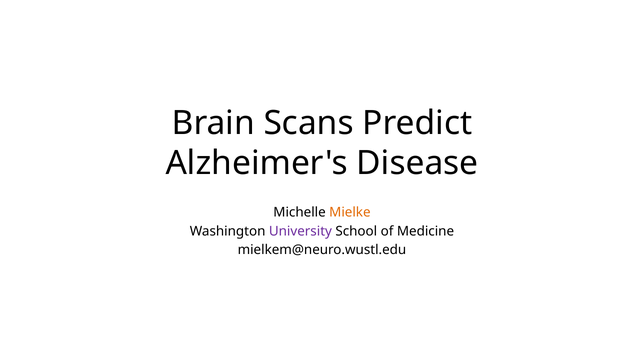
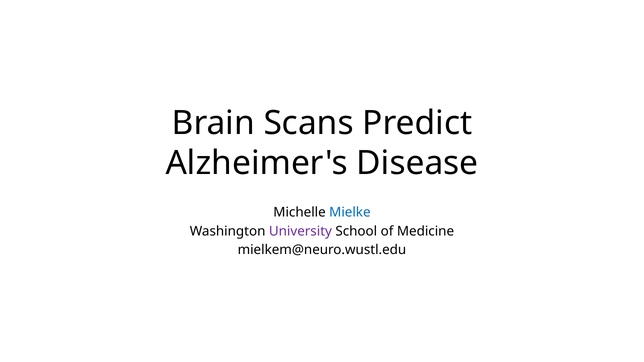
Mielke colour: orange -> blue (350, 212)
